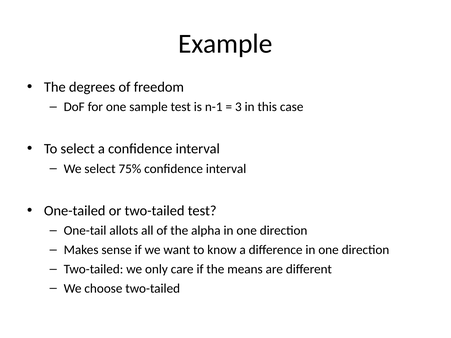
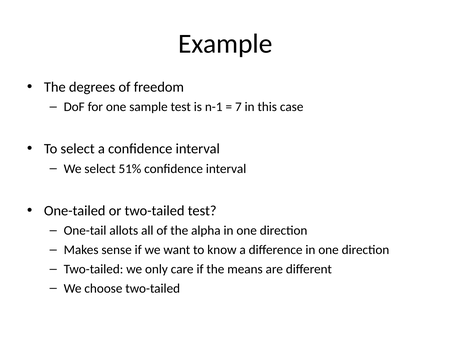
3: 3 -> 7 (238, 107)
75%: 75% -> 51% (130, 169)
